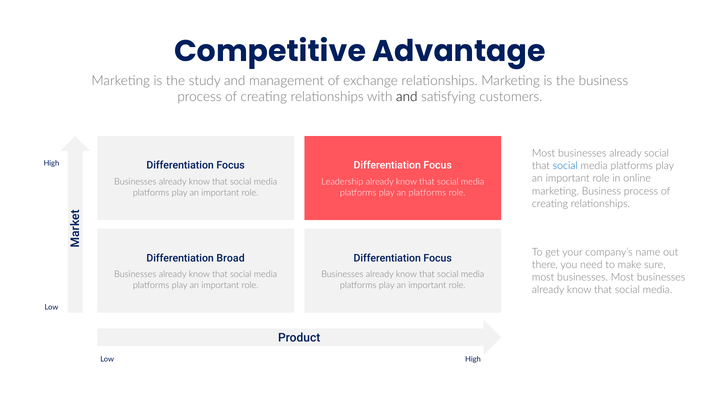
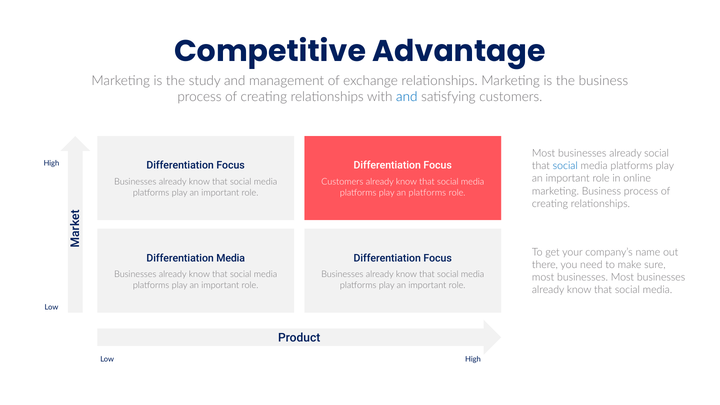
and colour: black -> blue (407, 97)
Leadership: Leadership -> Customers (342, 182)
Differentiation Broad: Broad -> Media (231, 258)
